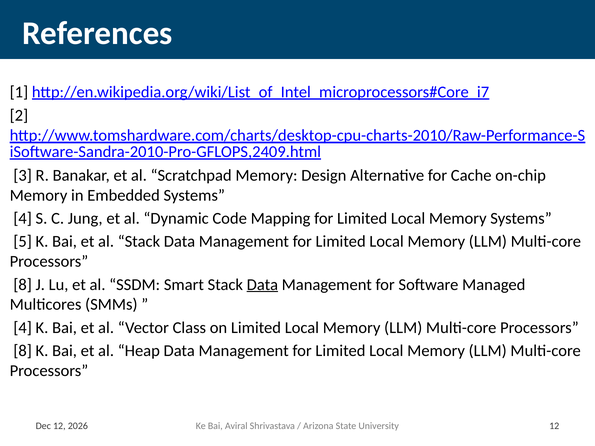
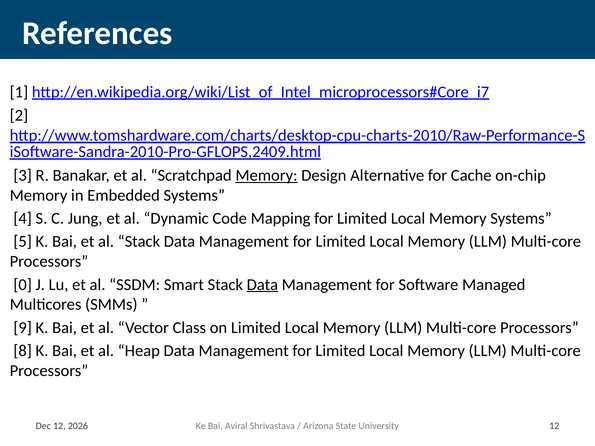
Memory underline: none -> present (266, 175)
8: 8 -> 0 (23, 285)
4: 4 -> 9 (23, 328)
